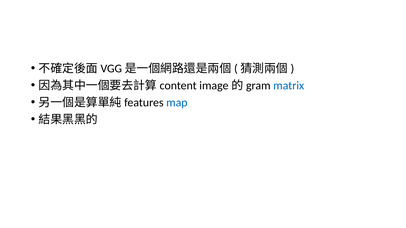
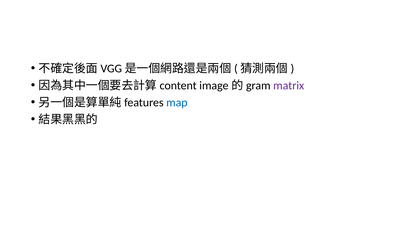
matrix colour: blue -> purple (289, 86)
